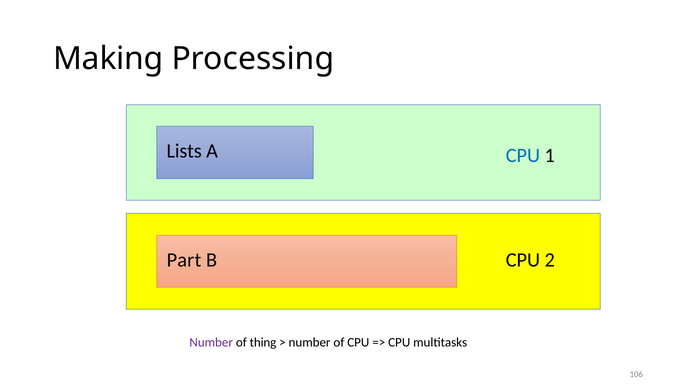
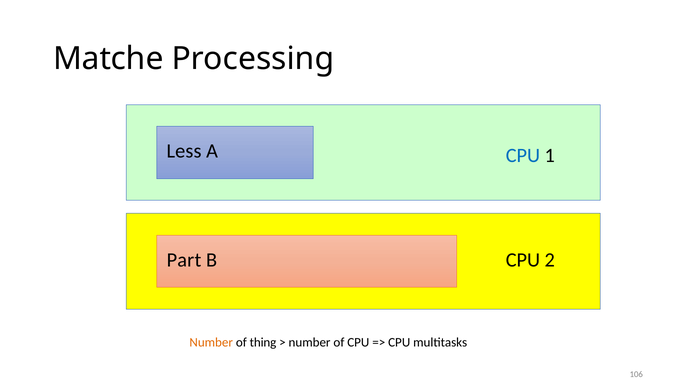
Making: Making -> Matche (108, 58)
Lists: Lists -> Less (184, 151)
Number colour: purple -> orange (211, 342)
